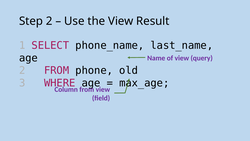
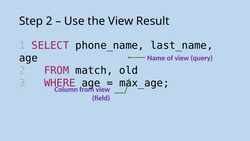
phone: phone -> match (94, 70)
